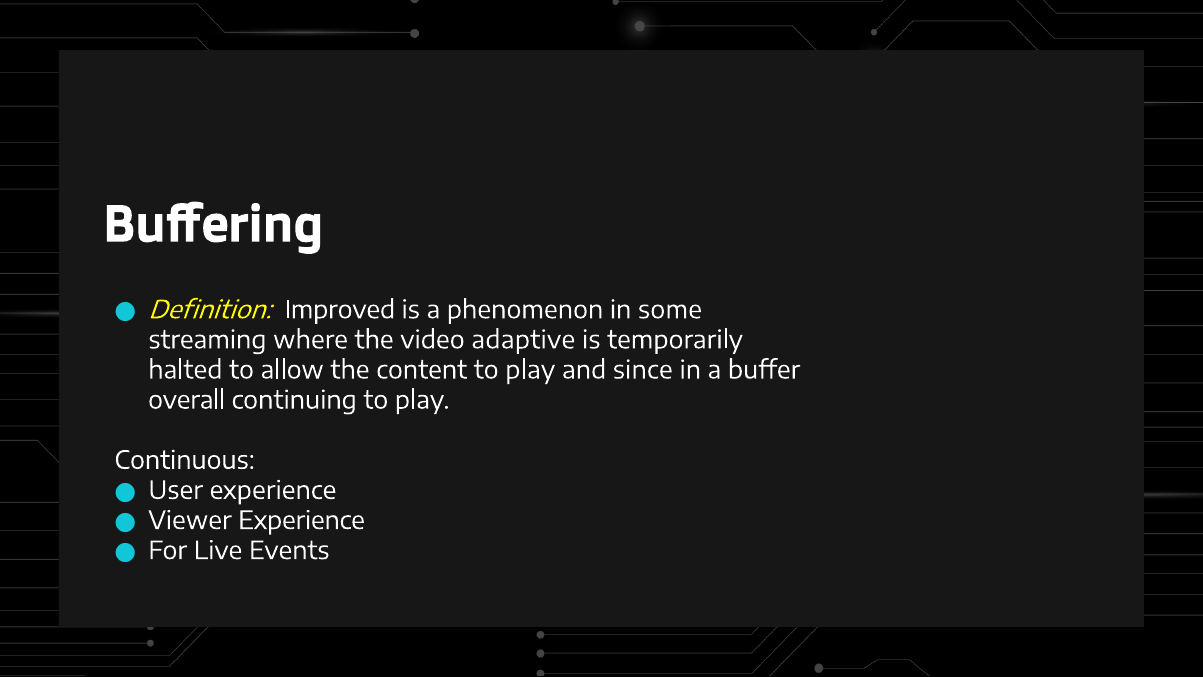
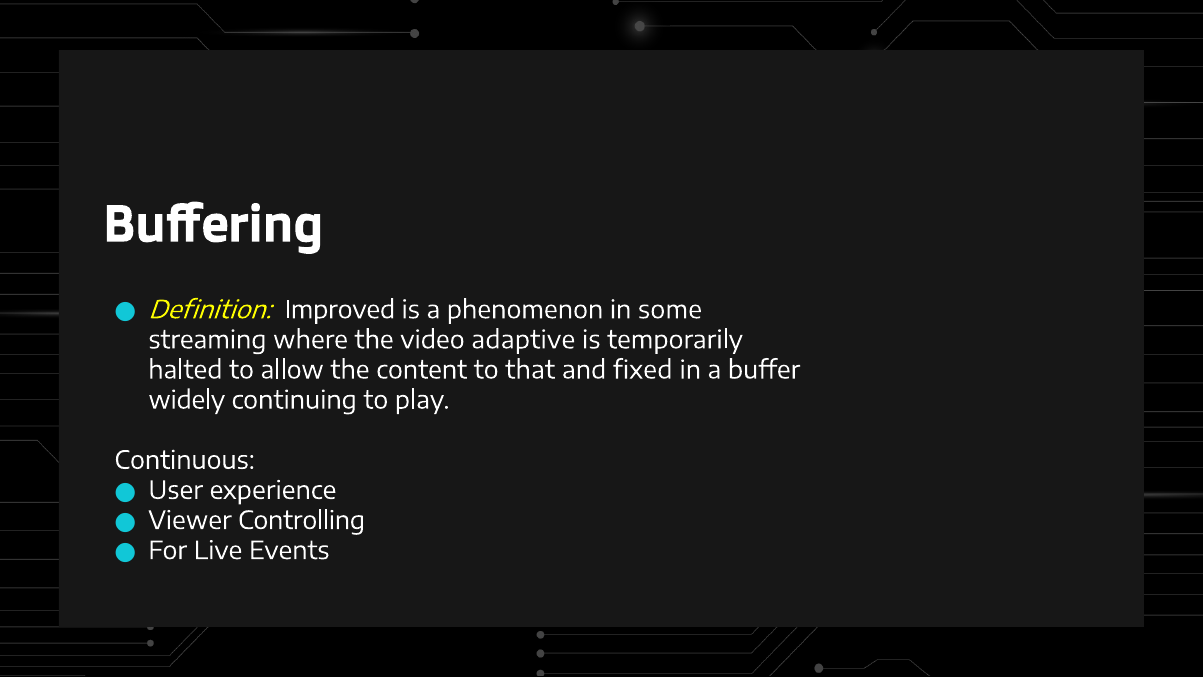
content to play: play -> that (530, 370)
since: since -> fixed (643, 370)
overall: overall -> widely (187, 400)
Viewer Experience: Experience -> Controlling (302, 520)
